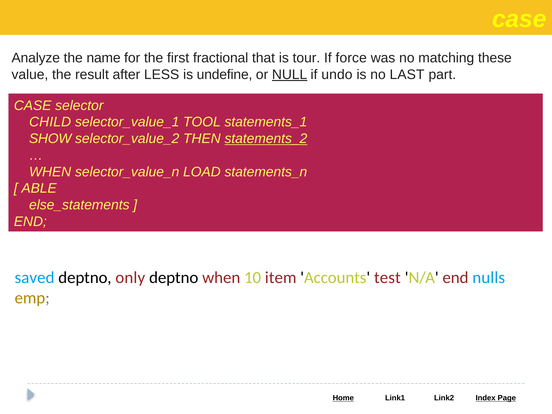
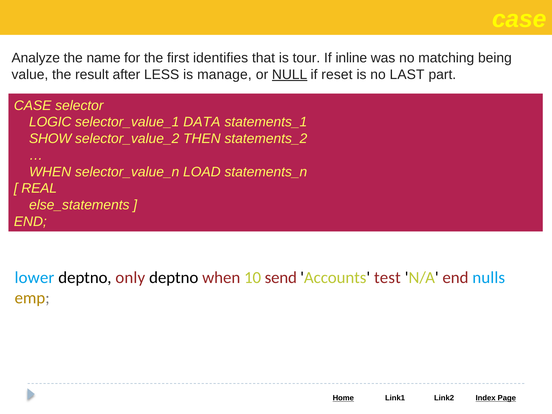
fractional: fractional -> identifies (221, 58)
force: force -> inline (351, 58)
these: these -> being (495, 58)
undefine: undefine -> manage (224, 75)
undo: undo -> reset (337, 75)
CHILD: CHILD -> LOGIC (50, 122)
TOOL: TOOL -> DATA (202, 122)
statements_2 underline: present -> none (266, 139)
ABLE: ABLE -> REAL (39, 188)
saved: saved -> lower (34, 278)
item: item -> send (281, 278)
